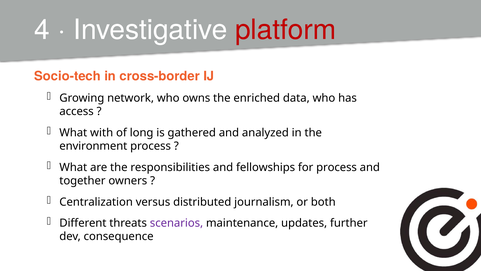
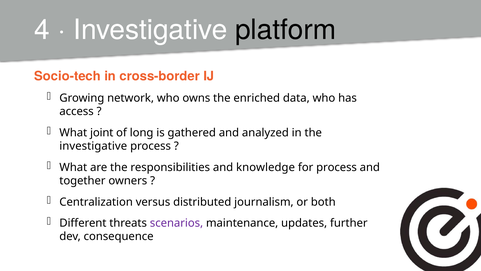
platform colour: red -> black (286, 30)
with: with -> joint (102, 132)
environment: environment -> investigative (93, 146)
fellowships: fellowships -> knowledge (266, 167)
